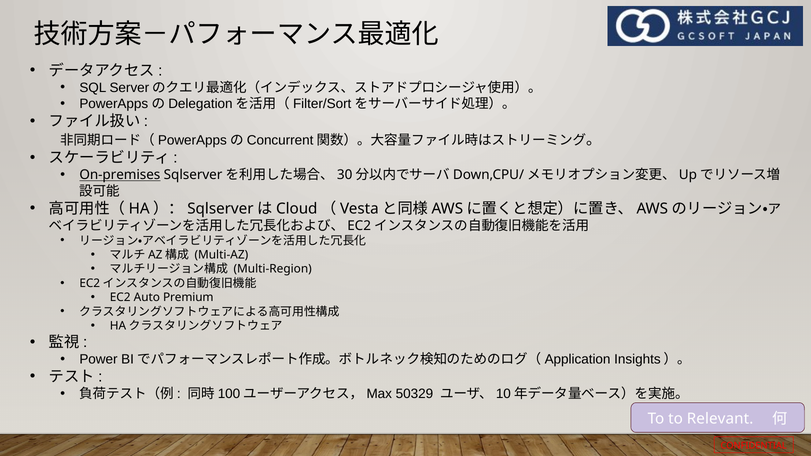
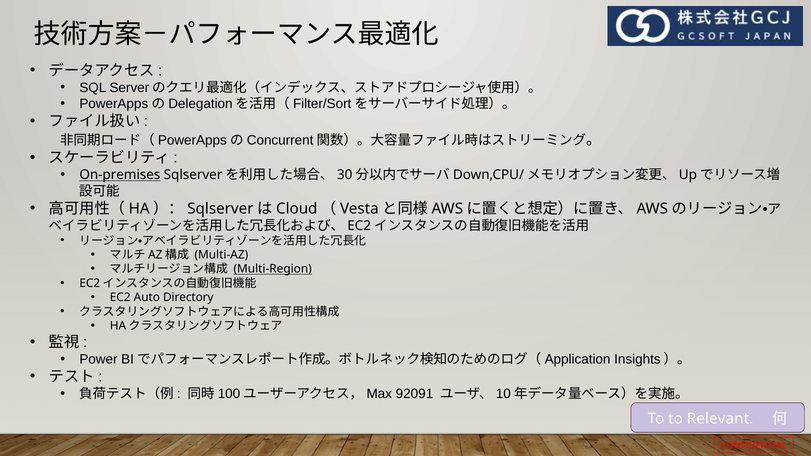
Multi-Region underline: none -> present (273, 269)
Premium: Premium -> Directory (188, 298)
50329: 50329 -> 92091 (414, 394)
